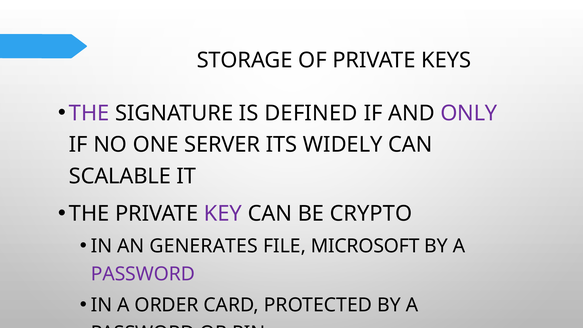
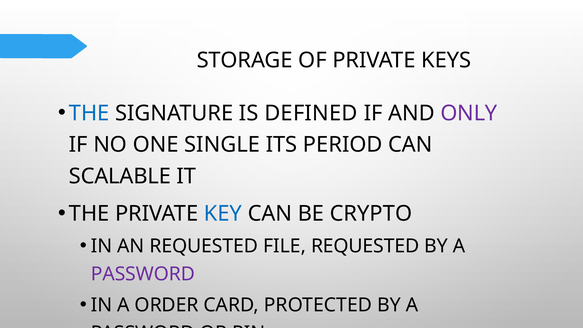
THE colour: purple -> blue (89, 113)
SERVER: SERVER -> SINGLE (222, 145)
WIDELY: WIDELY -> PERIOD (343, 145)
KEY colour: purple -> blue (223, 214)
AN GENERATES: GENERATES -> REQUESTED (204, 246)
FILE MICROSOFT: MICROSOFT -> REQUESTED (365, 246)
